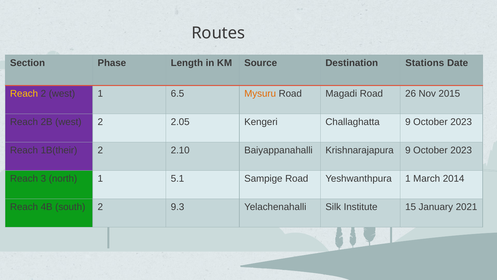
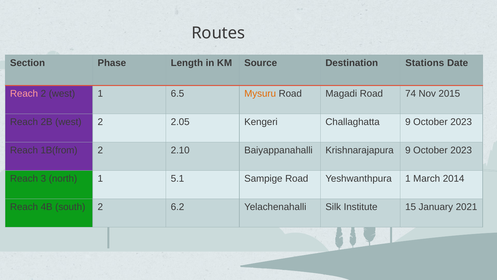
Reach colour: yellow -> pink (24, 93)
26: 26 -> 74 (411, 93)
1B(their: 1B(their -> 1B(from (59, 150)
9.3: 9.3 -> 6.2 (178, 207)
